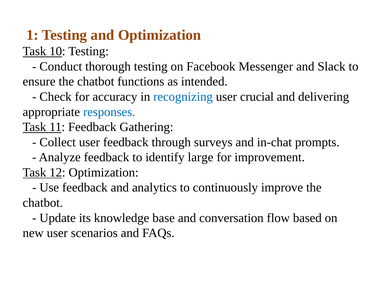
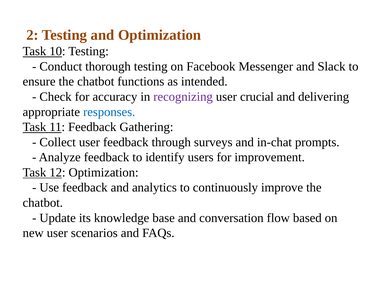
1: 1 -> 2 (32, 35)
recognizing colour: blue -> purple (183, 97)
large: large -> users (201, 157)
